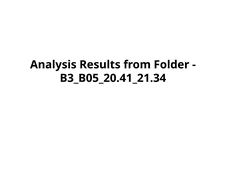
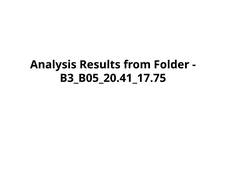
B3_B05_20.41_21.34: B3_B05_20.41_21.34 -> B3_B05_20.41_17.75 (113, 78)
